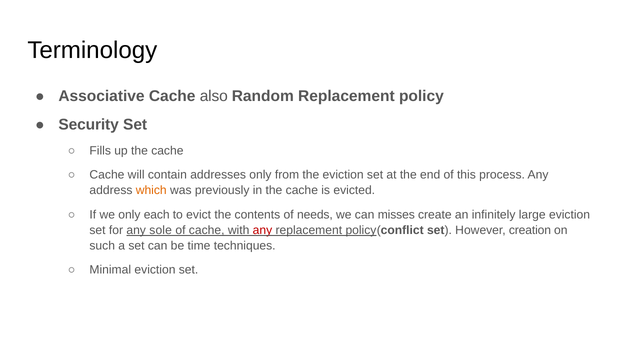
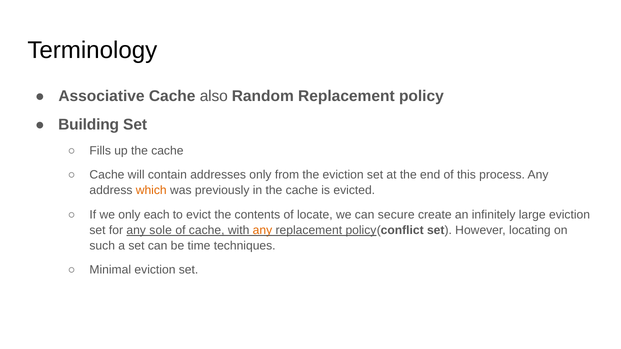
Security: Security -> Building (89, 125)
needs: needs -> locate (315, 215)
misses: misses -> secure (396, 215)
any colour: red -> orange (262, 230)
creation: creation -> locating (530, 230)
